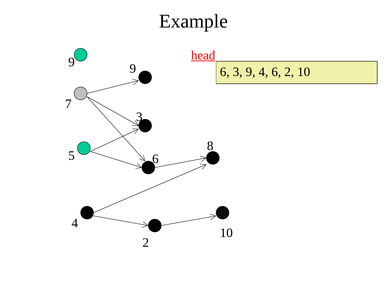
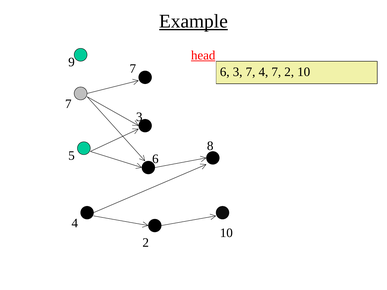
Example underline: none -> present (193, 21)
9 9: 9 -> 7 (133, 69)
3 9: 9 -> 7 (251, 72)
6: 6 -> 7 (276, 72)
